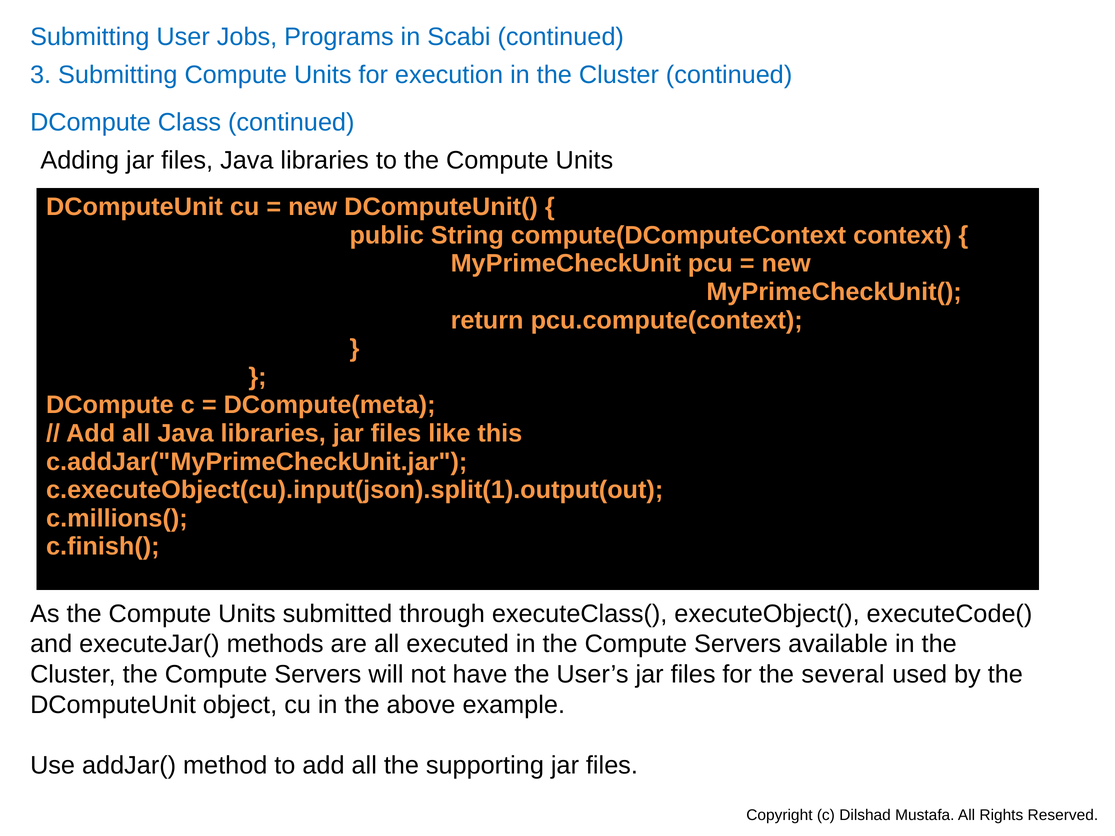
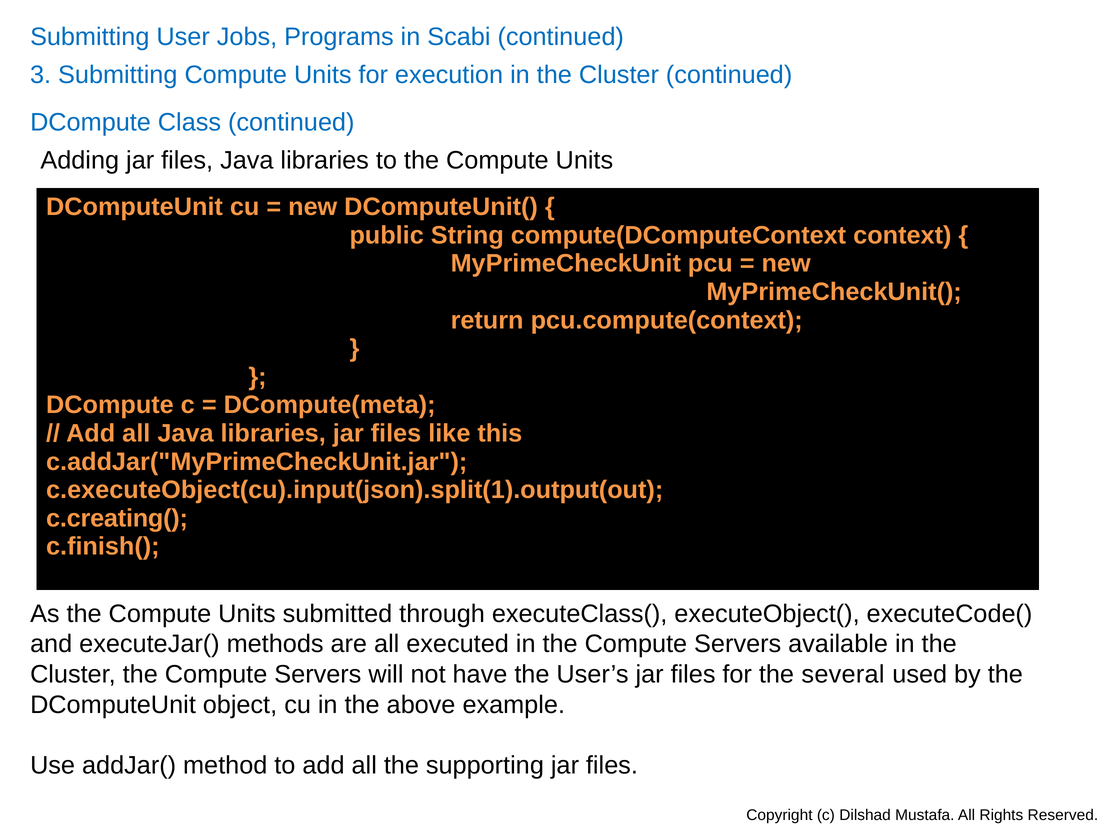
c.millions(: c.millions( -> c.creating( (117, 518)
